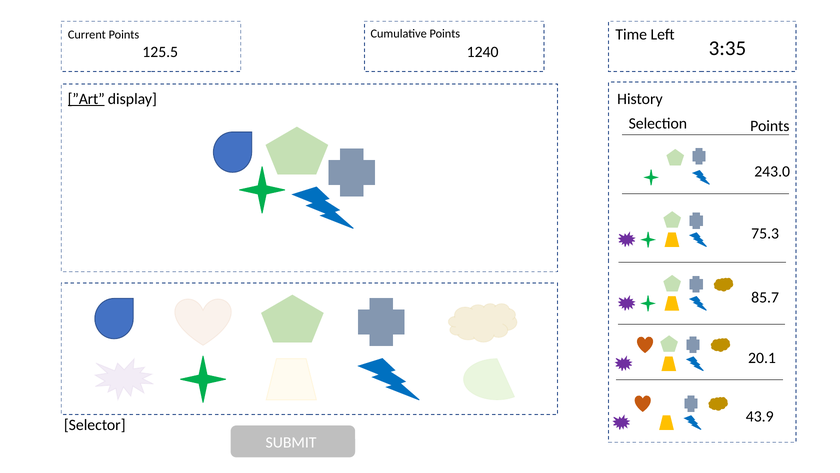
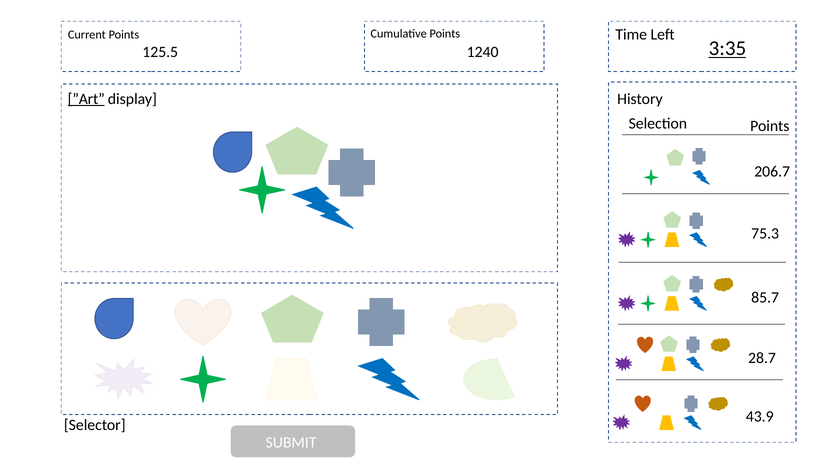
3:35 underline: none -> present (727, 48)
243.0: 243.0 -> 206.7 (772, 171)
20.1: 20.1 -> 28.7 (762, 357)
